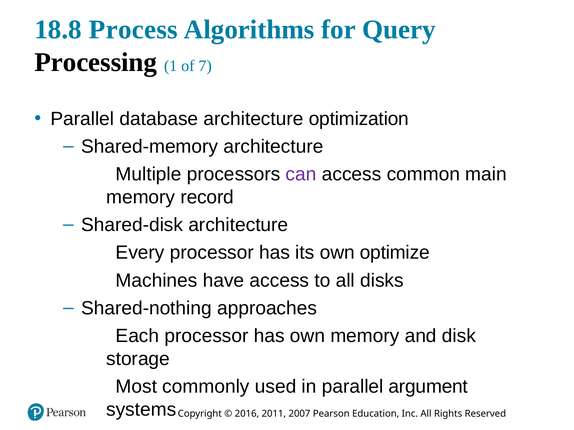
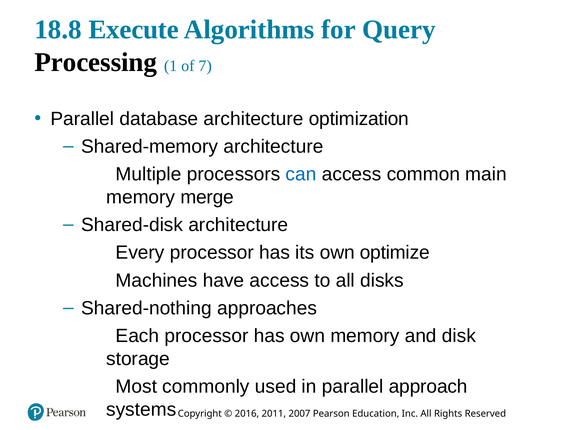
Process: Process -> Execute (134, 30)
can colour: purple -> blue (301, 175)
record: record -> merge (207, 197)
argument: argument -> approach (428, 387)
